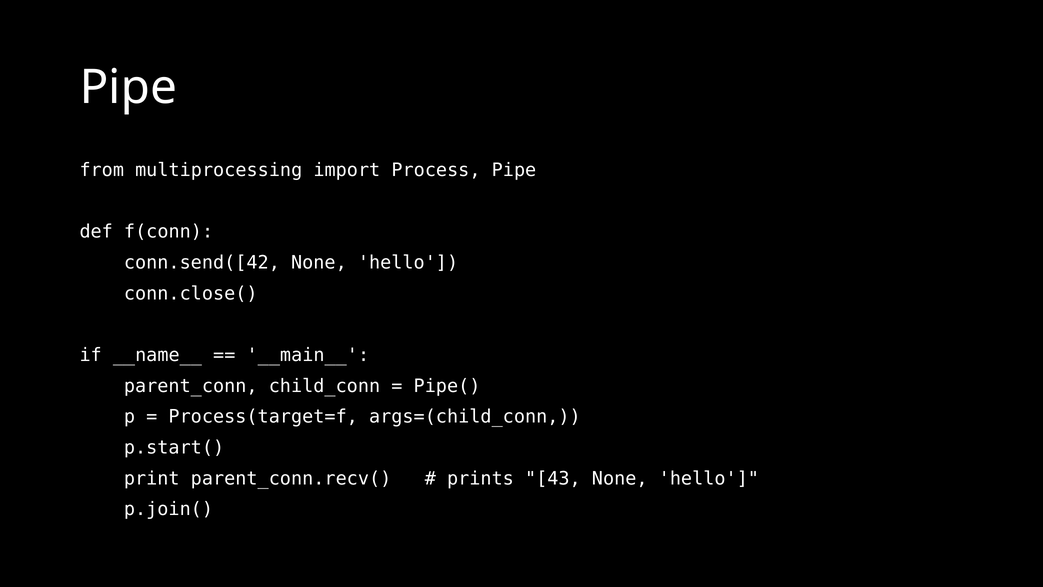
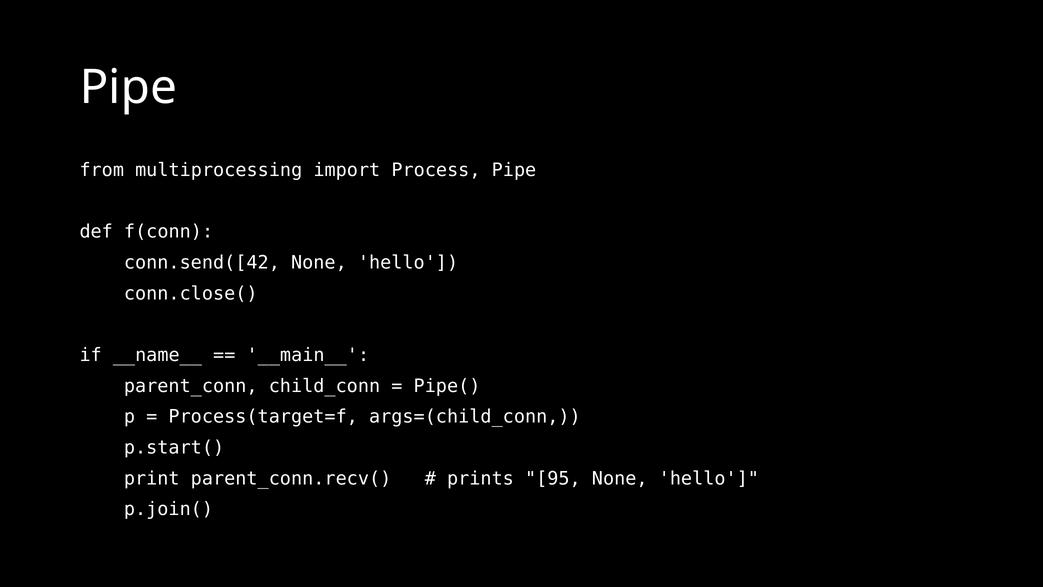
43: 43 -> 95 (553, 478)
